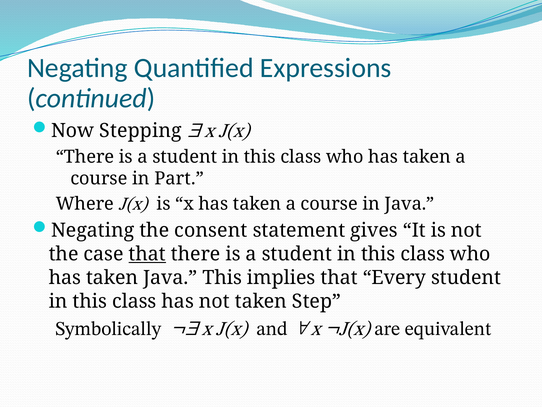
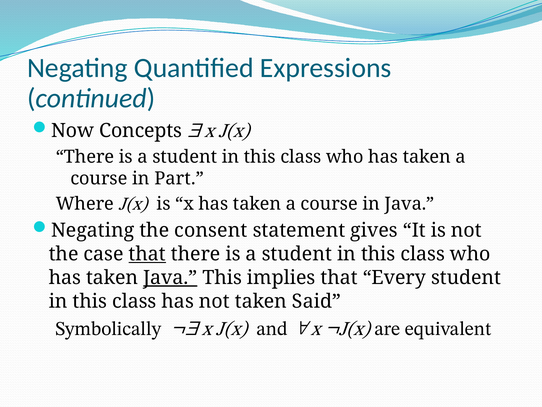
Stepping: Stepping -> Concepts (141, 131)
Java underline: none -> present (170, 277)
Step: Step -> Said (317, 301)
